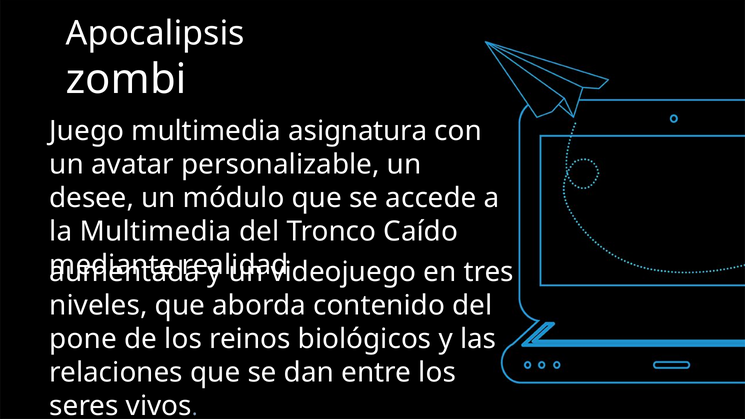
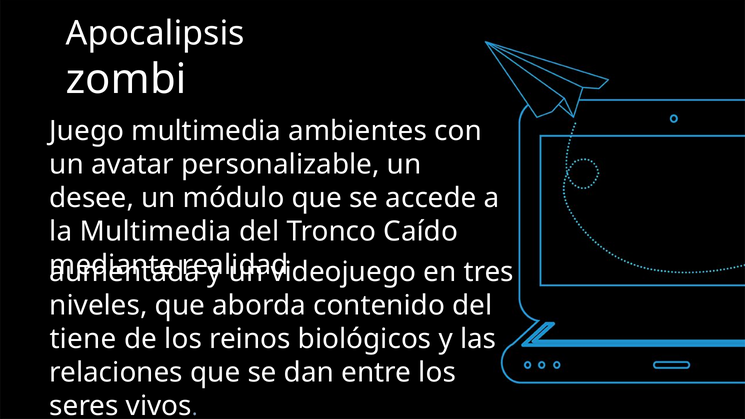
asignatura: asignatura -> ambientes (358, 131)
pone: pone -> tiene (83, 339)
